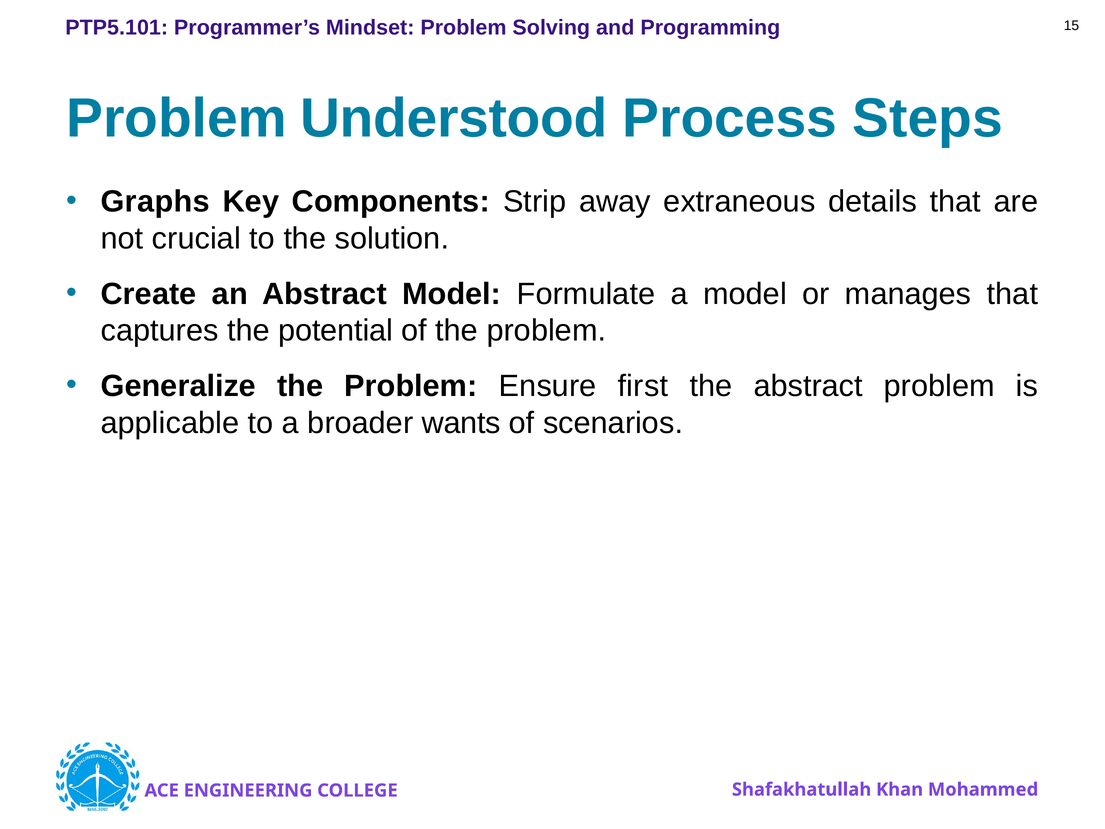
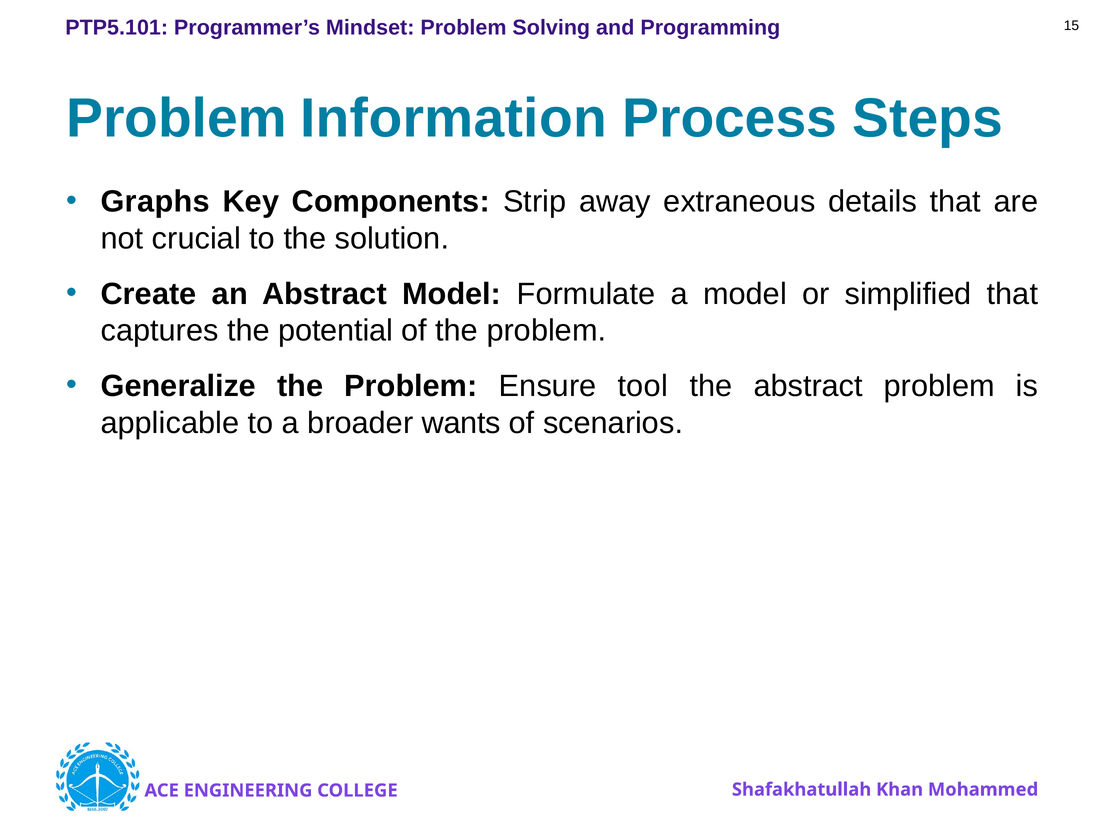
Understood: Understood -> Information (454, 118)
manages: manages -> simplified (908, 294)
first: first -> tool (643, 386)
